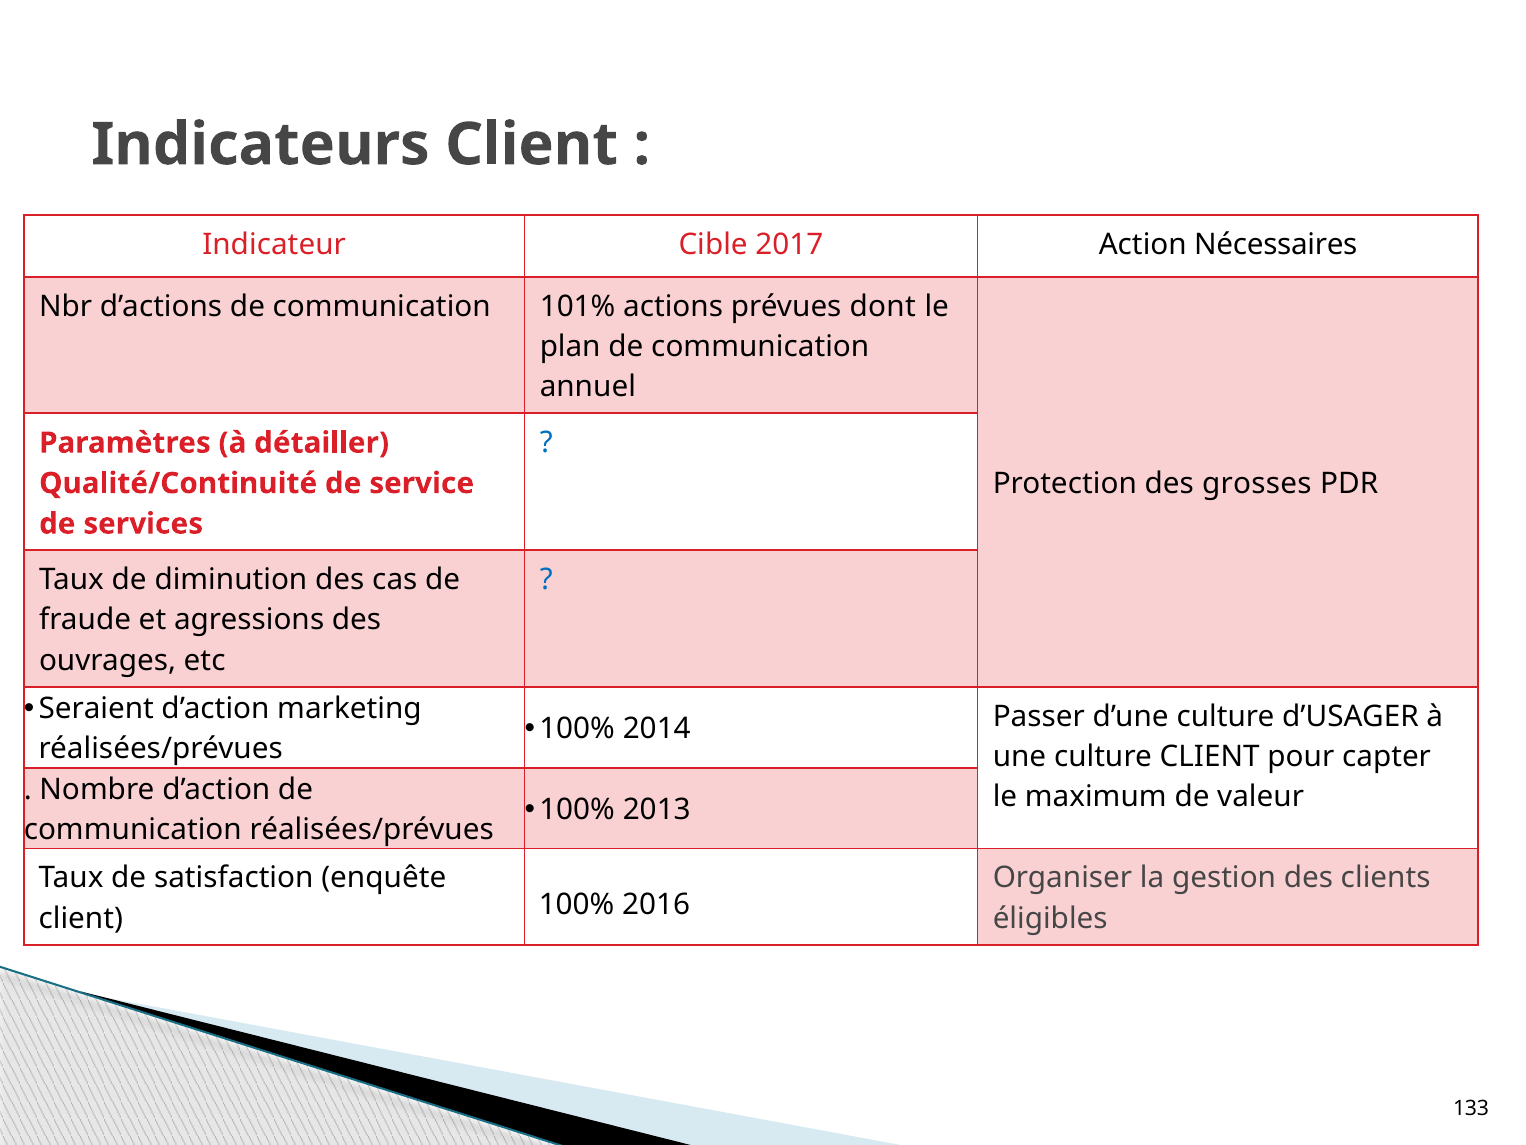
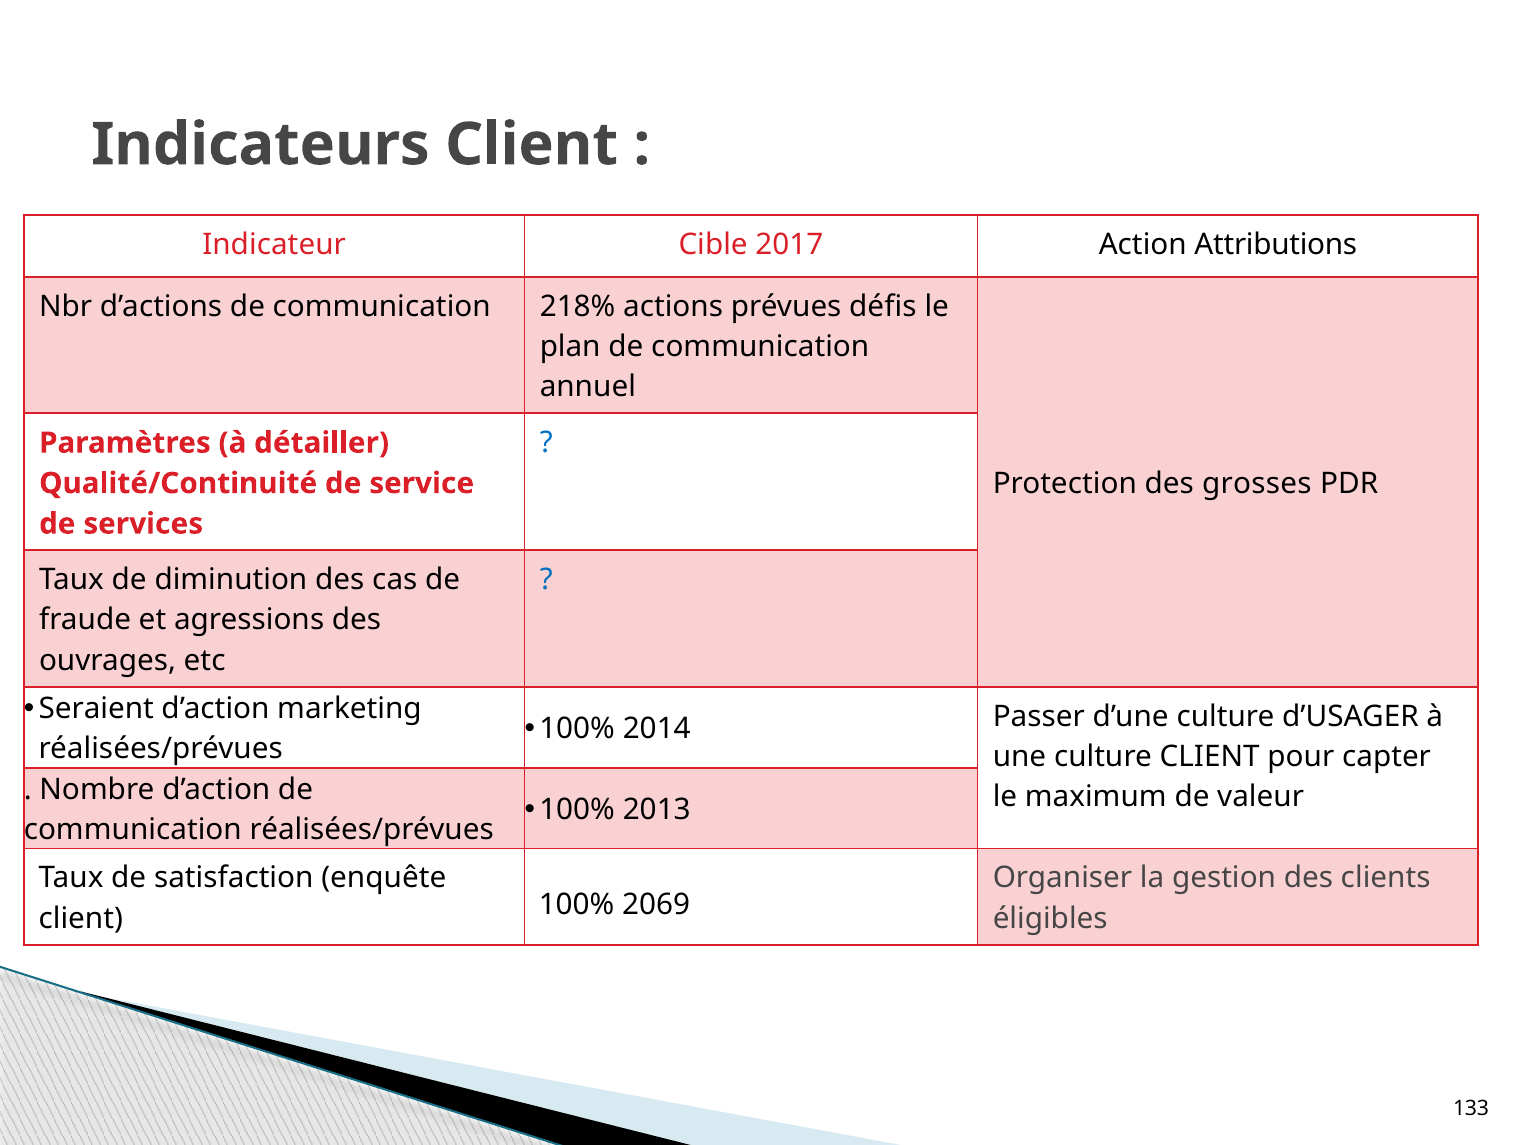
Nécessaires: Nécessaires -> Attributions (1276, 244)
101%: 101% -> 218% (578, 306)
dont: dont -> défis (883, 306)
2016: 2016 -> 2069 (656, 904)
